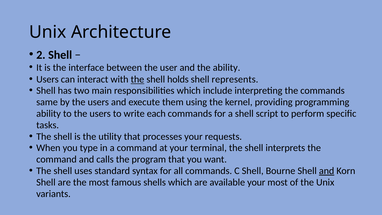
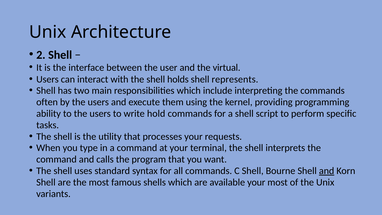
the ability: ability -> virtual (227, 68)
the underline: present -> none (137, 79)
same: same -> often (47, 102)
each: each -> hold (156, 114)
